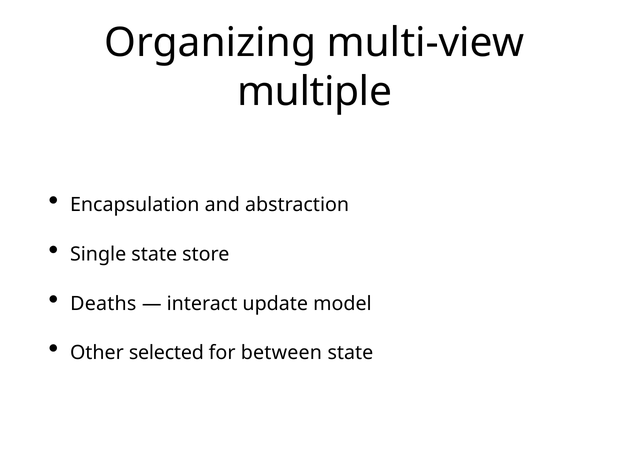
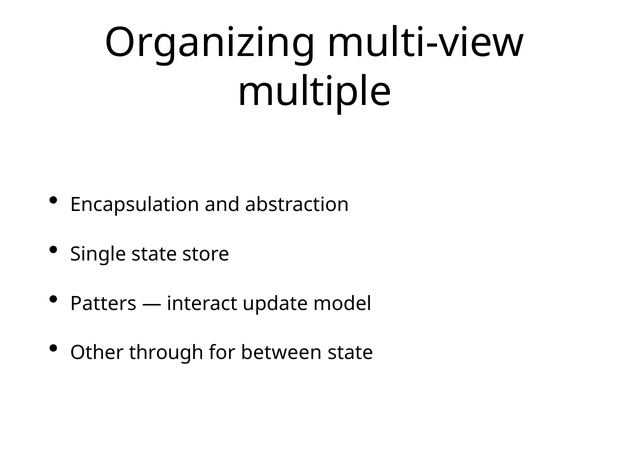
Deaths: Deaths -> Patters (103, 303)
selected: selected -> through (166, 353)
